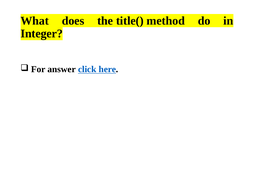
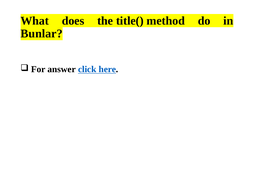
Integer: Integer -> Bunlar (42, 34)
